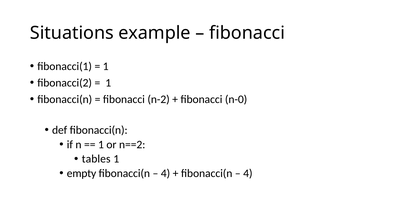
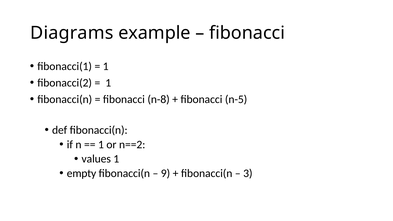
Situations: Situations -> Diagrams (72, 33)
n-2: n-2 -> n-8 (159, 99)
n-0: n-0 -> n-5 (236, 99)
tables: tables -> values (96, 159)
4: 4 -> 9 (166, 173)
4: 4 -> 3 (248, 173)
